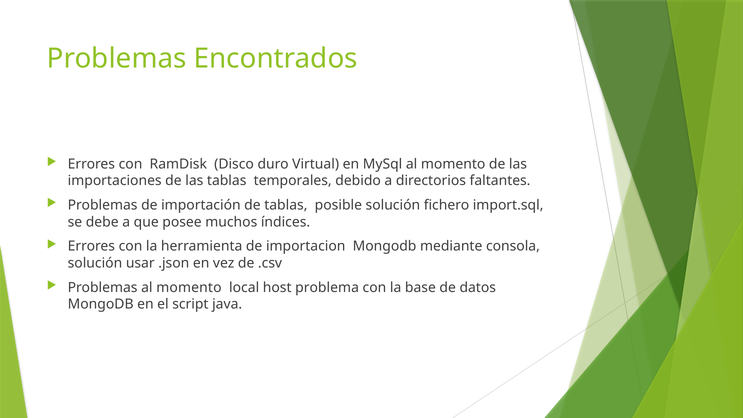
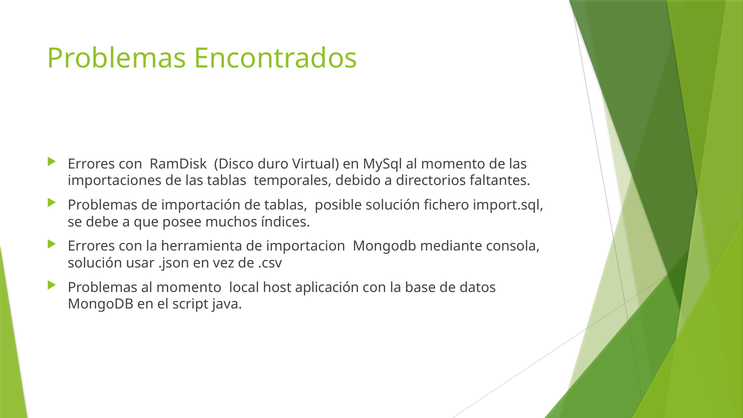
problema: problema -> aplicación (327, 288)
